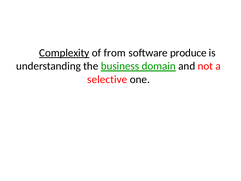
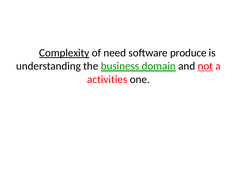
from: from -> need (115, 53)
not underline: none -> present (205, 66)
selective: selective -> activities (107, 79)
